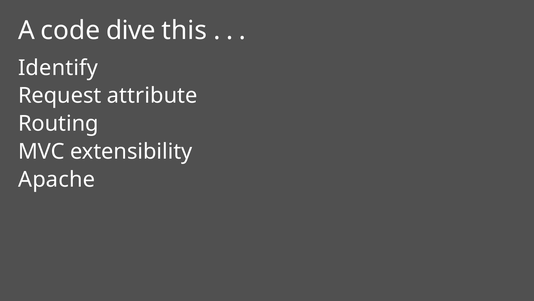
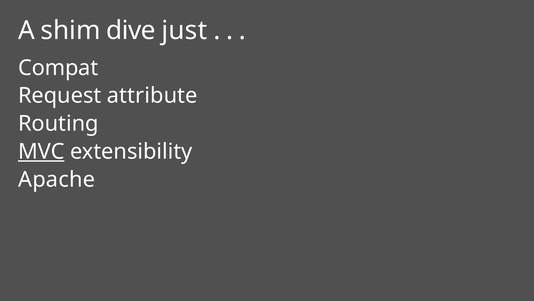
code: code -> shim (70, 31)
this: this -> just (184, 31)
Identify: Identify -> Compat (58, 68)
MVC underline: none -> present (41, 151)
